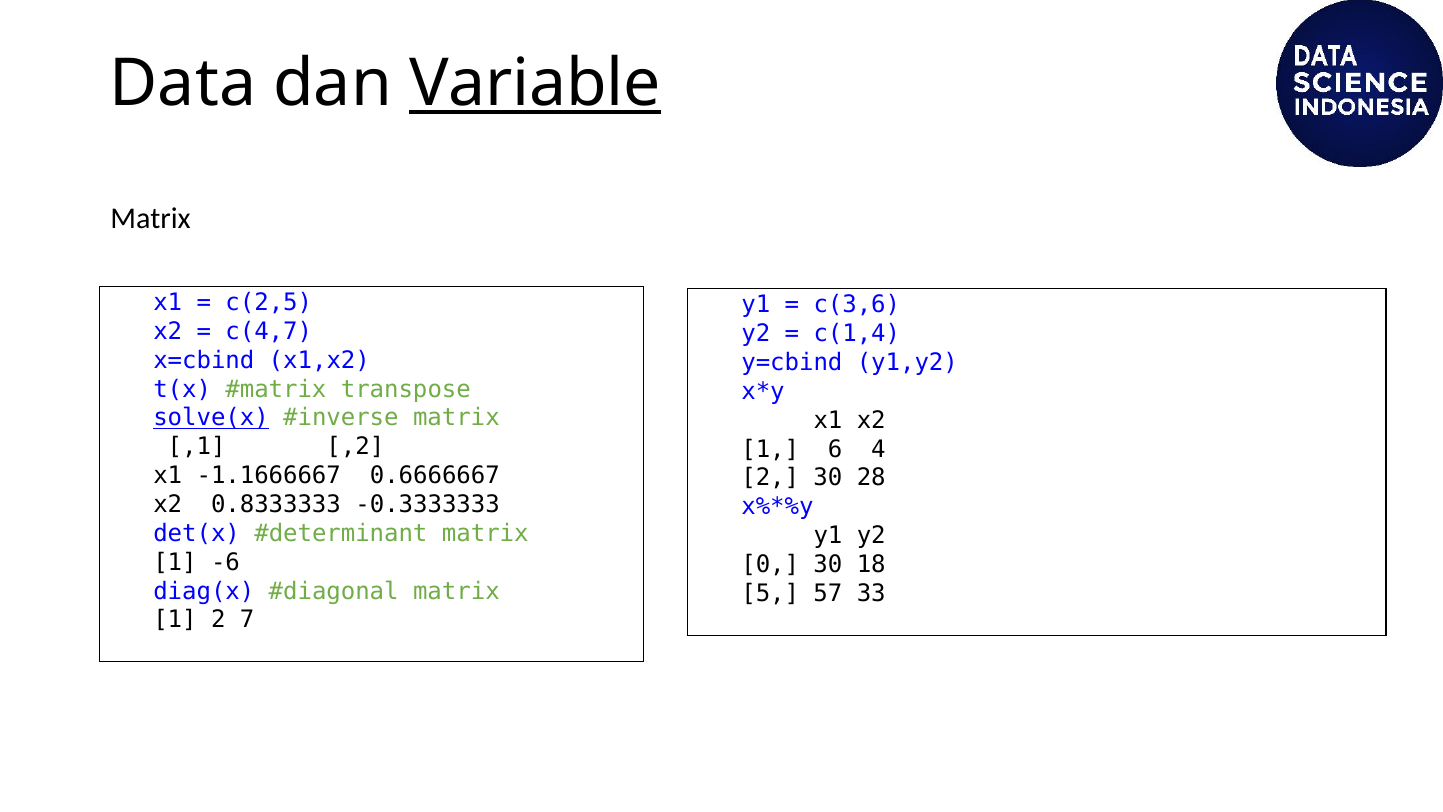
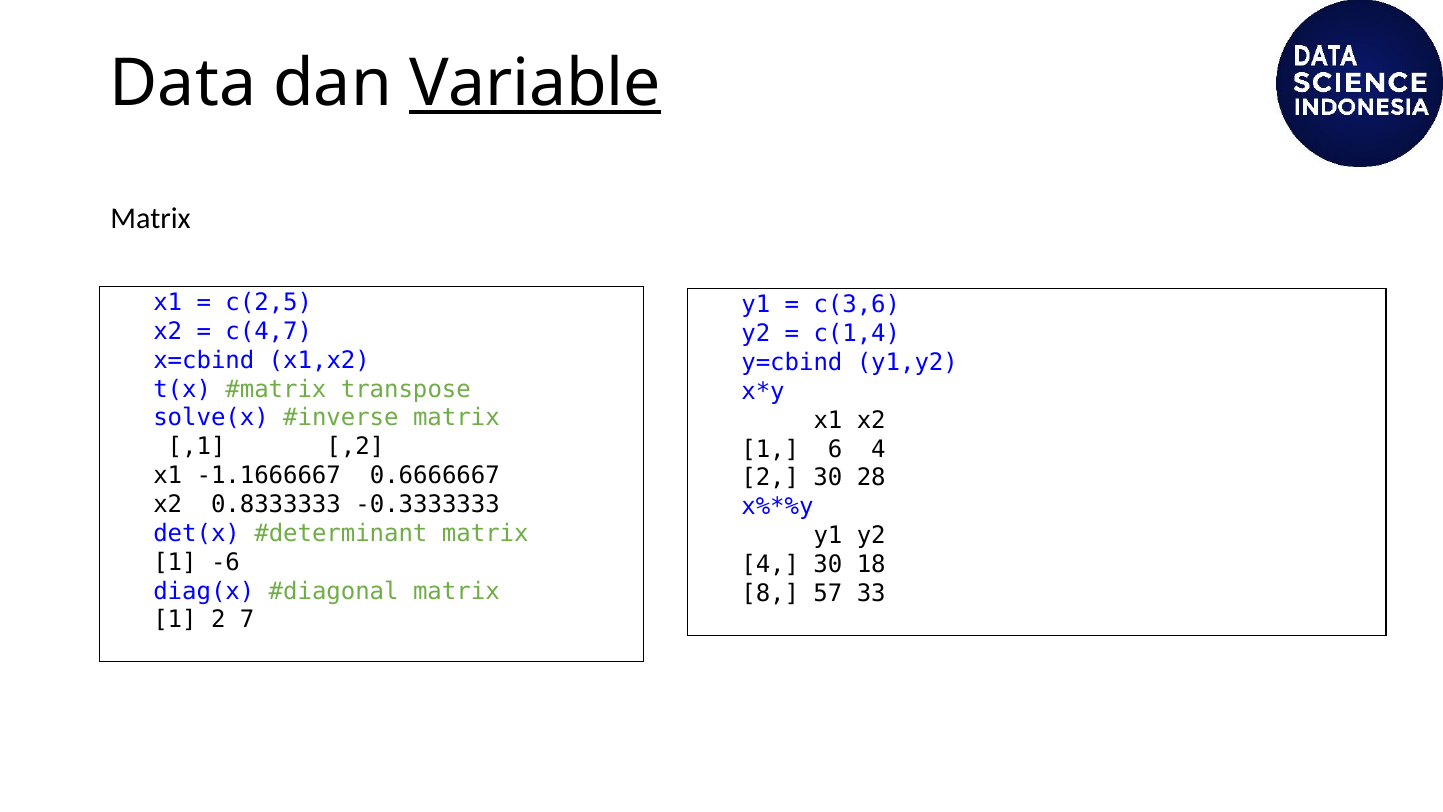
solve(x underline: present -> none (211, 418)
0: 0 -> 4 (770, 564)
5: 5 -> 8 (770, 593)
